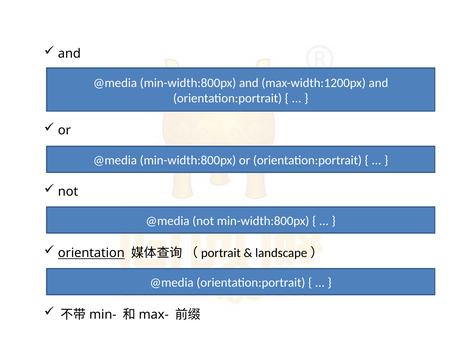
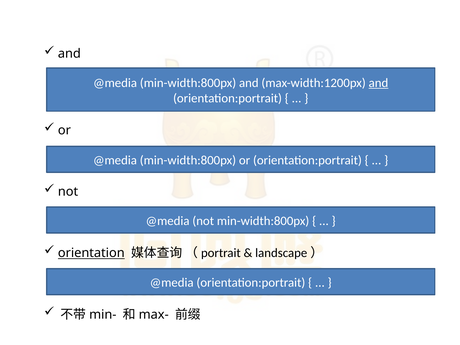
and underline: none -> present (378, 83)
